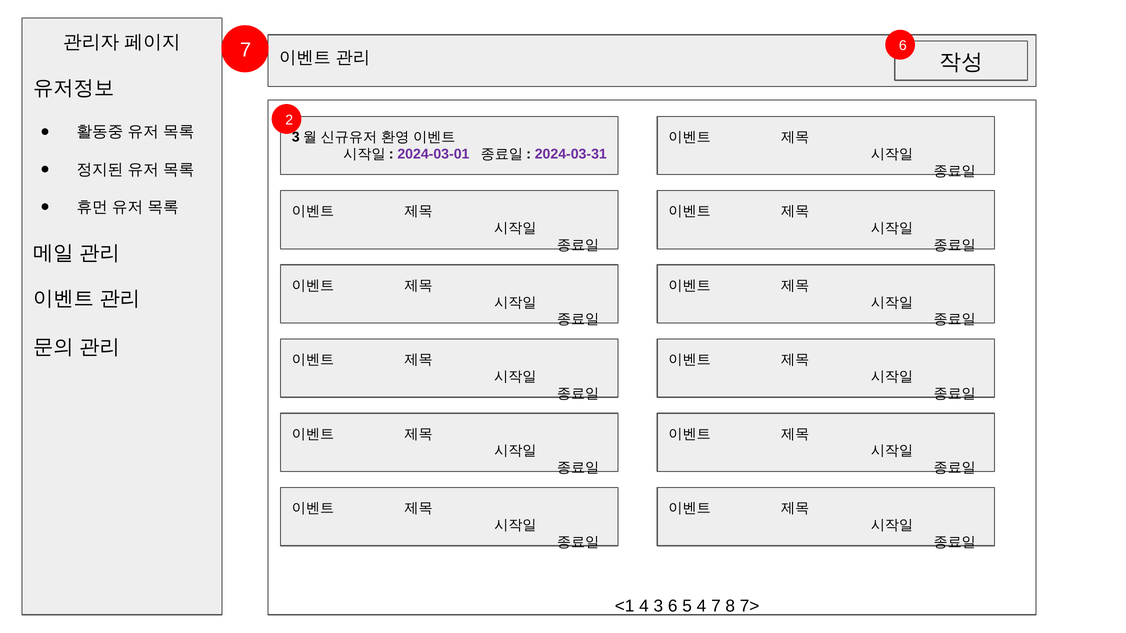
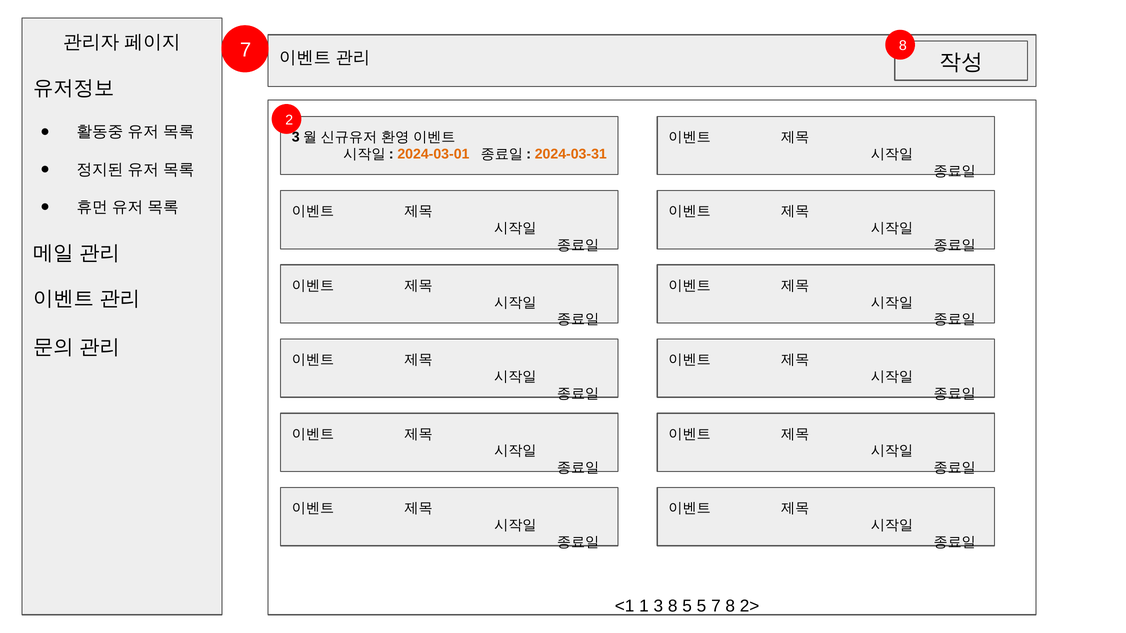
6: 6 -> 8 (903, 46)
2024-03-01 colour: purple -> orange (433, 154)
2024-03-31 colour: purple -> orange (571, 154)
<1 4: 4 -> 1 (644, 607)
3 6: 6 -> 8 (673, 607)
5 4: 4 -> 5 (702, 607)
7>: 7> -> 2> (750, 607)
